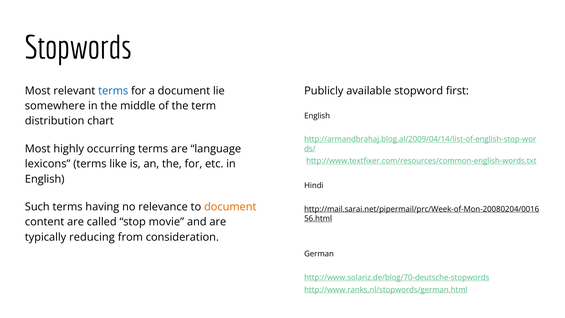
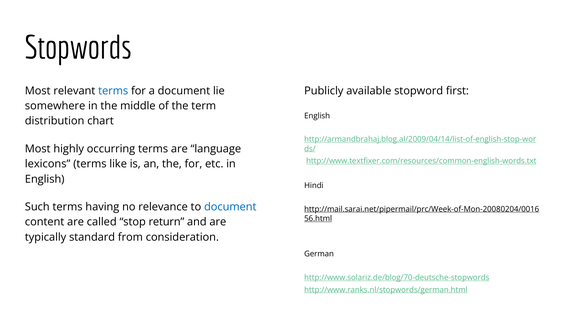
document colour: orange -> blue (230, 207)
movie: movie -> return (166, 222)
reducing: reducing -> standard (92, 237)
